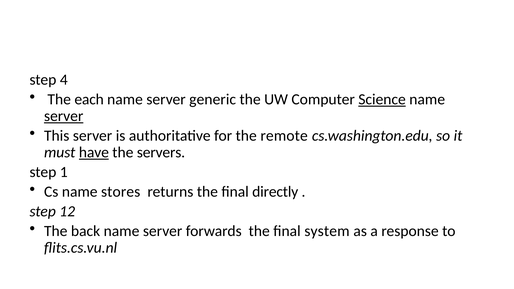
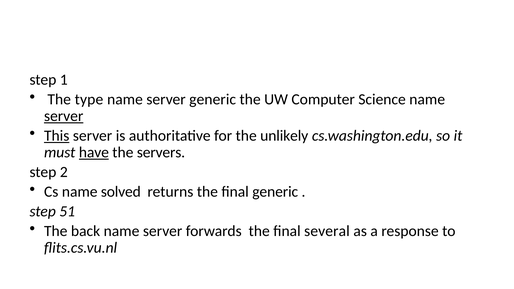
4: 4 -> 1 (64, 80)
each: each -> type (89, 99)
Science underline: present -> none (382, 99)
This underline: none -> present (57, 136)
remote: remote -> unlikely (284, 136)
1: 1 -> 2 (64, 172)
stores: stores -> solved (121, 192)
final directly: directly -> generic (275, 192)
12: 12 -> 51 (67, 211)
system: system -> several (327, 231)
